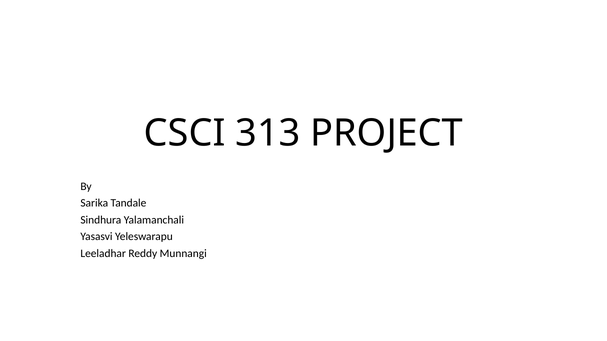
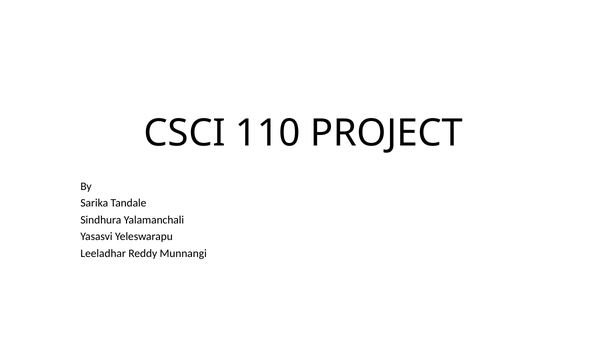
313: 313 -> 110 (268, 133)
